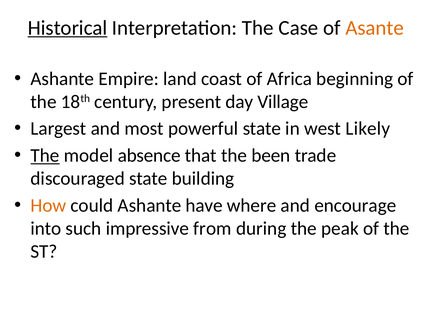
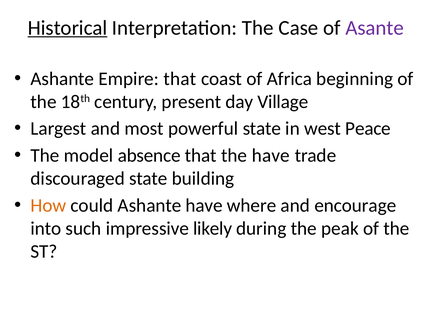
Asante colour: orange -> purple (375, 28)
Empire land: land -> that (180, 79)
Likely: Likely -> Peace (368, 129)
The underline: present -> none (45, 155)
the been: been -> have (271, 155)
from: from -> likely (213, 228)
